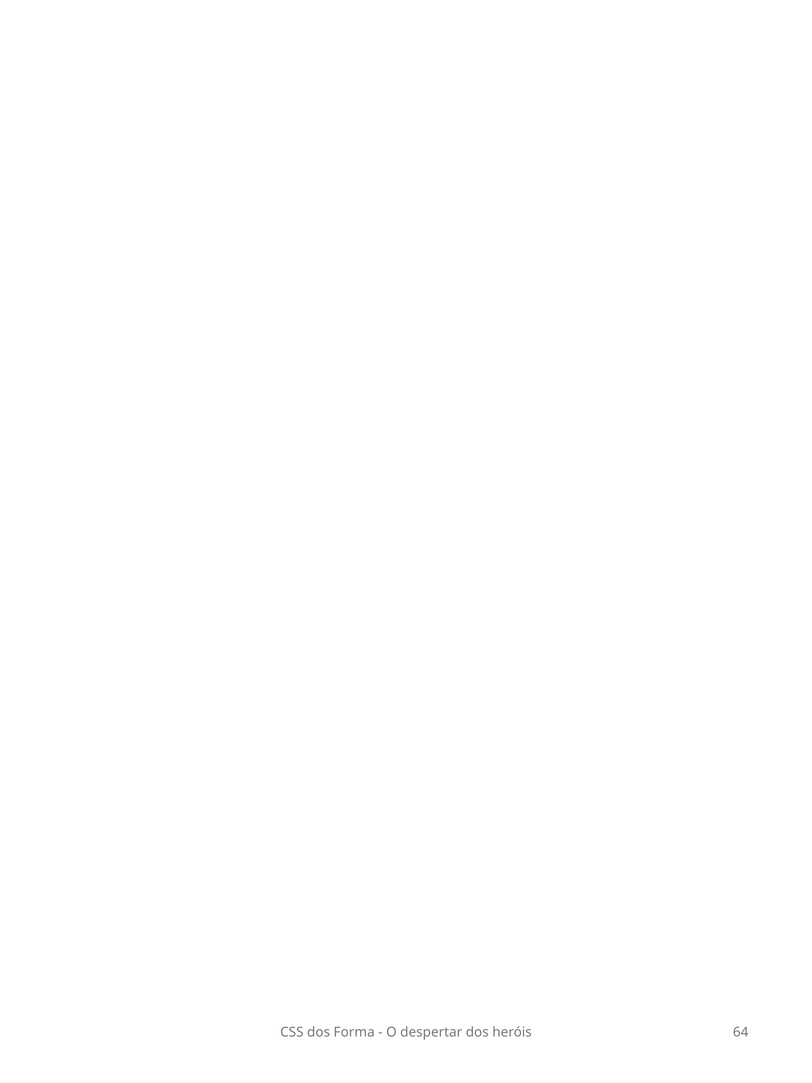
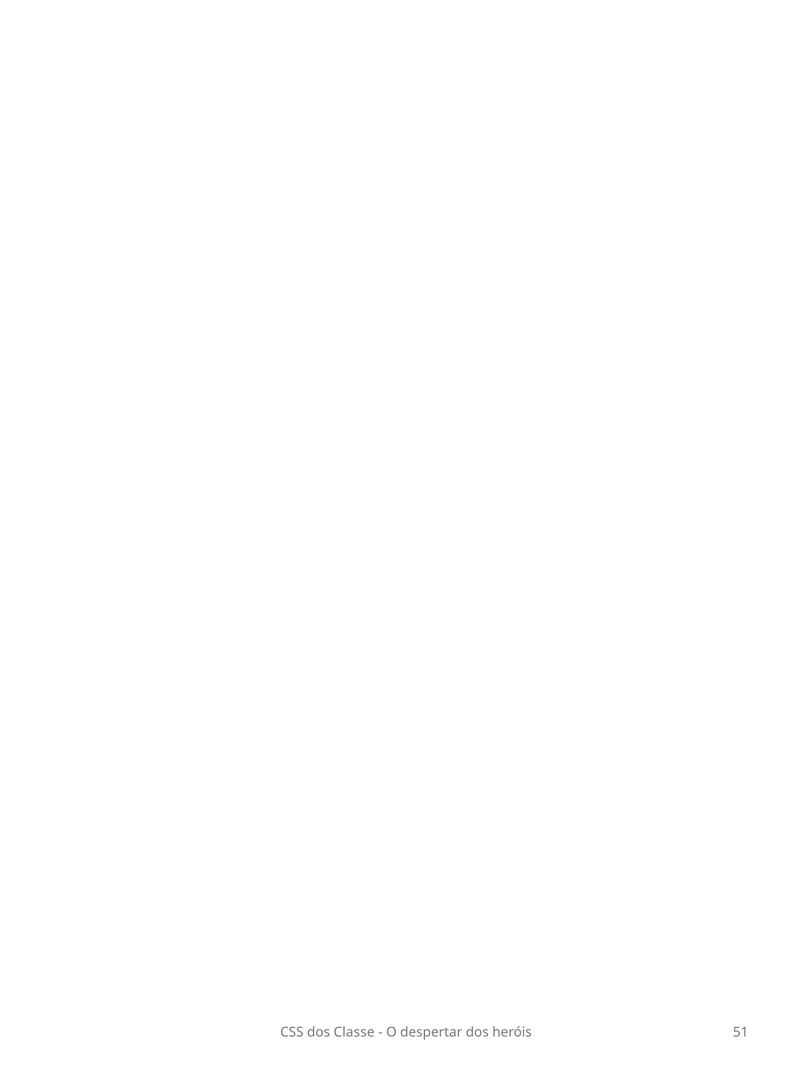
Forma: Forma -> Classe (354, 1032)
64: 64 -> 51 (741, 1032)
